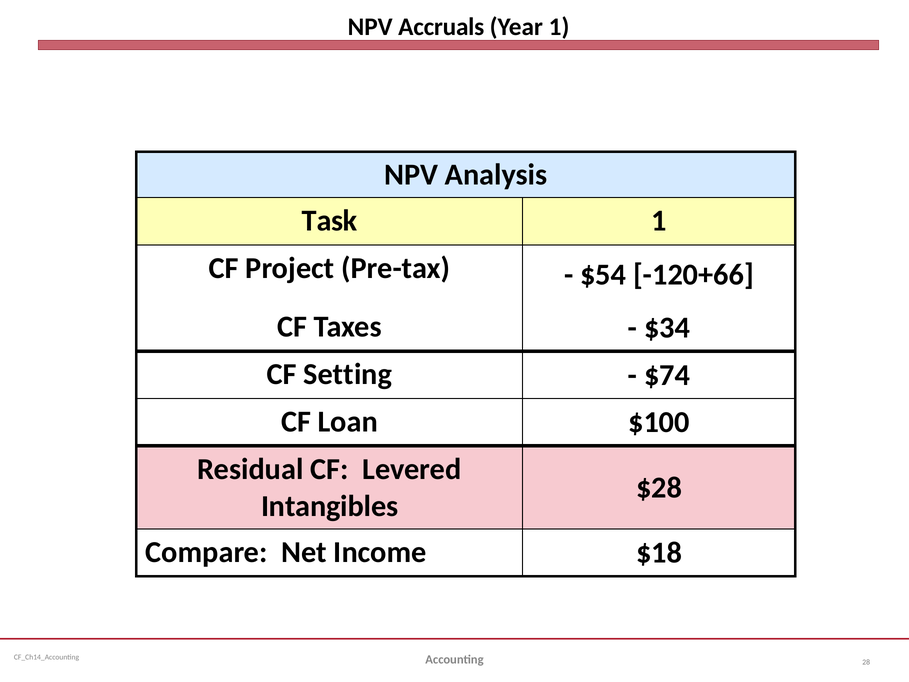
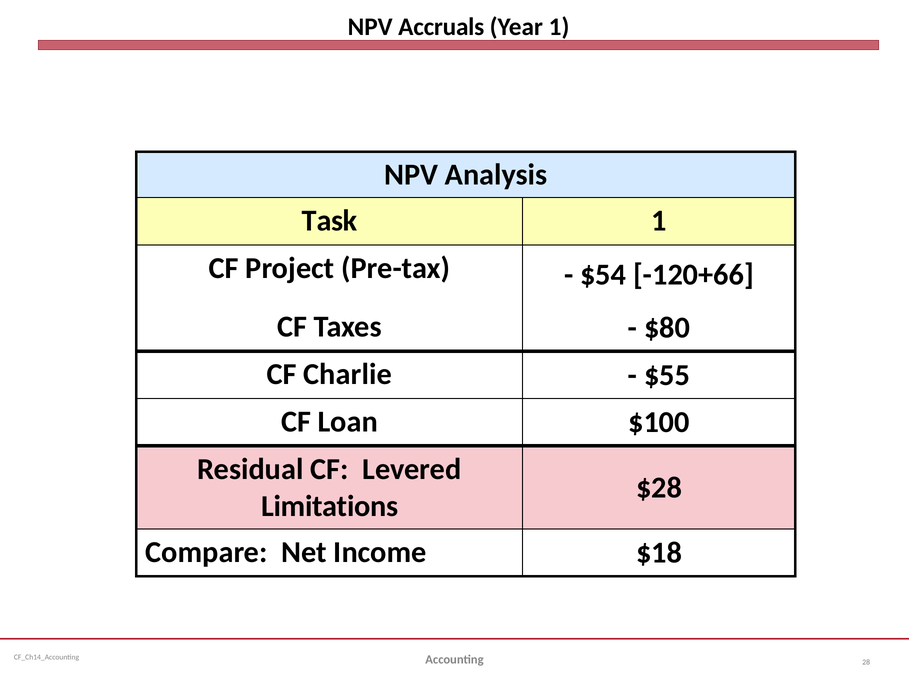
$34: $34 -> $80 (667, 328)
Setting: Setting -> Charlie (348, 374)
$74: $74 -> $55 (667, 375)
Intangibles: Intangibles -> Limitations (330, 506)
